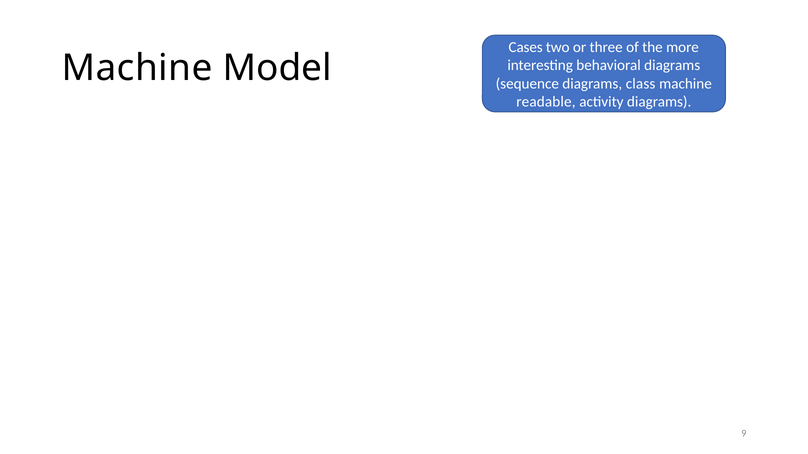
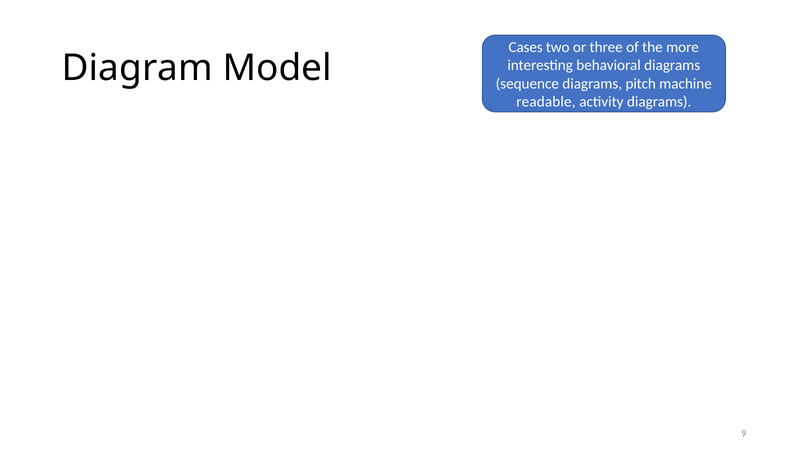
Machine: Machine -> Diagram (137, 68)
class: class -> pitch (641, 84)
